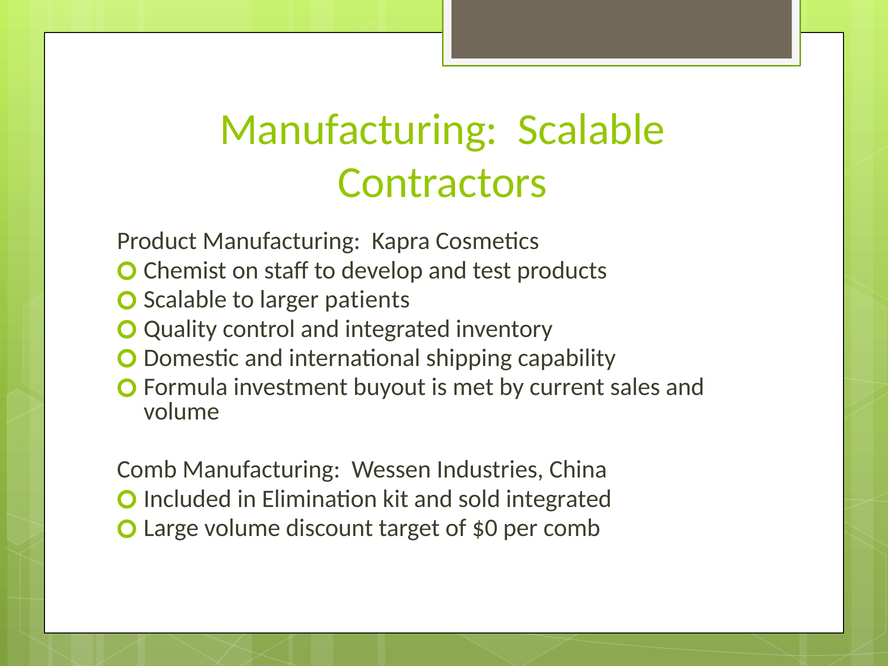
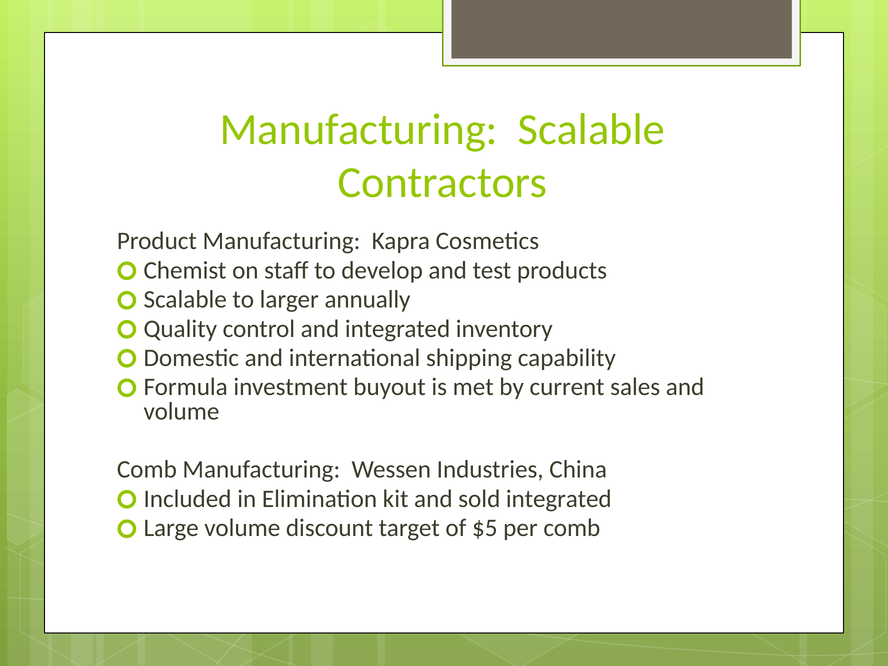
patients: patients -> annually (367, 300)
$0: $0 -> $5 (485, 528)
